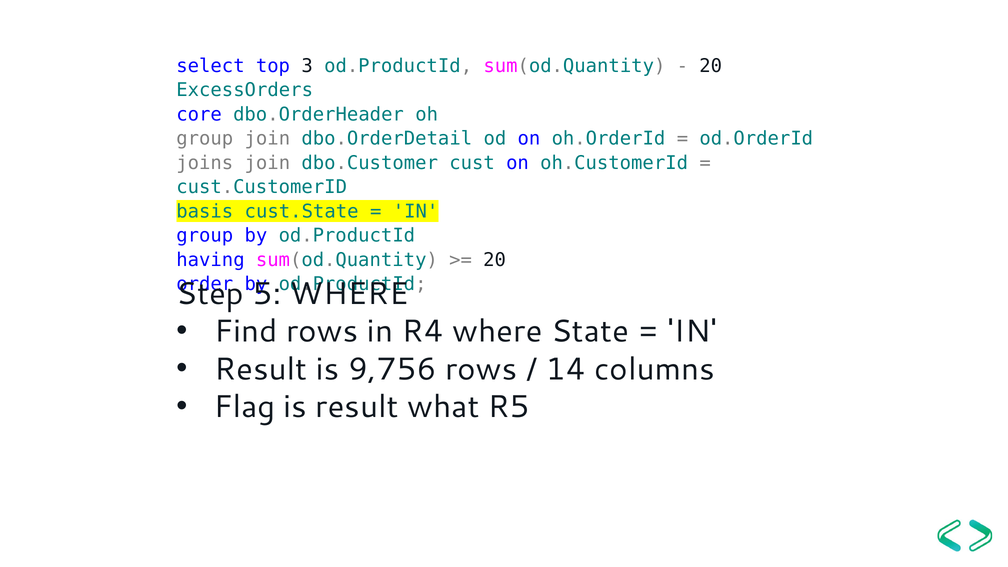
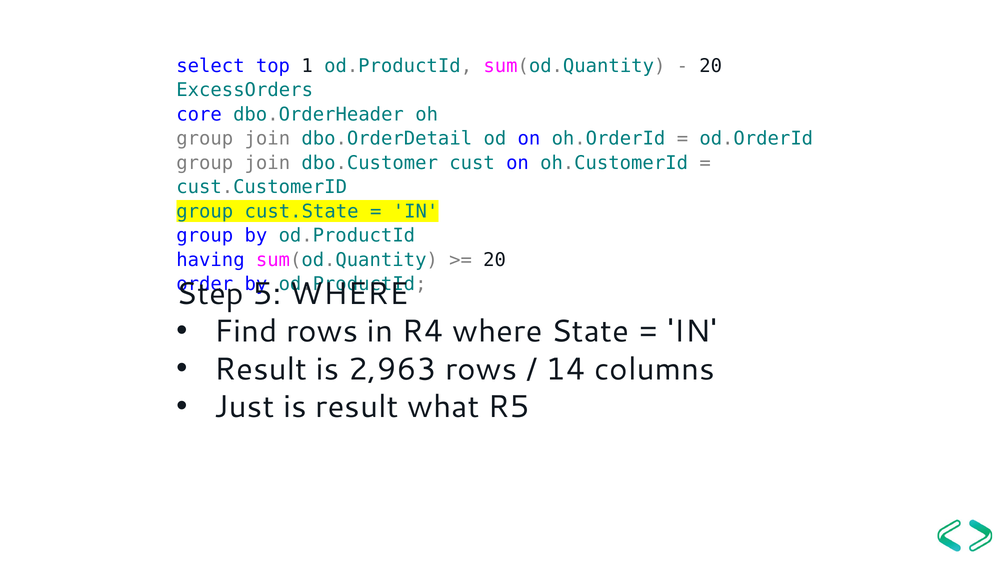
3: 3 -> 1 (307, 66)
joins: joins -> group (205, 163)
basis: basis -> group (205, 211)
9,756: 9,756 -> 2,963 (392, 369)
Flag: Flag -> Just (244, 407)
